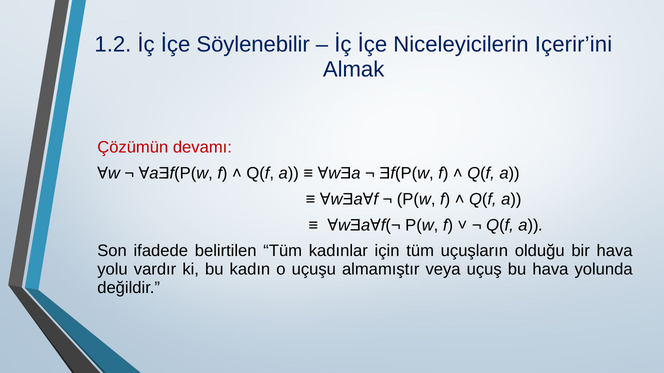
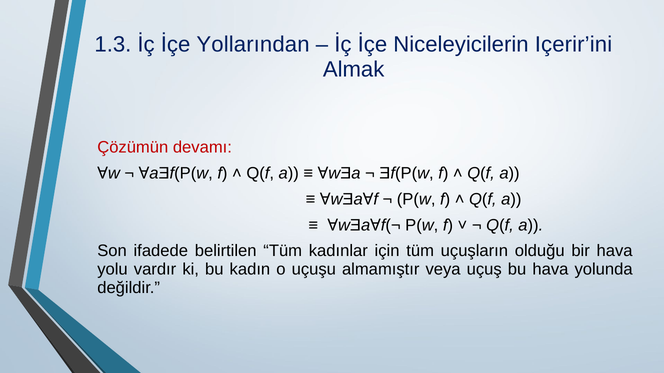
1.2: 1.2 -> 1.3 (113, 45)
Söylenebilir: Söylenebilir -> Yollarından (253, 45)
